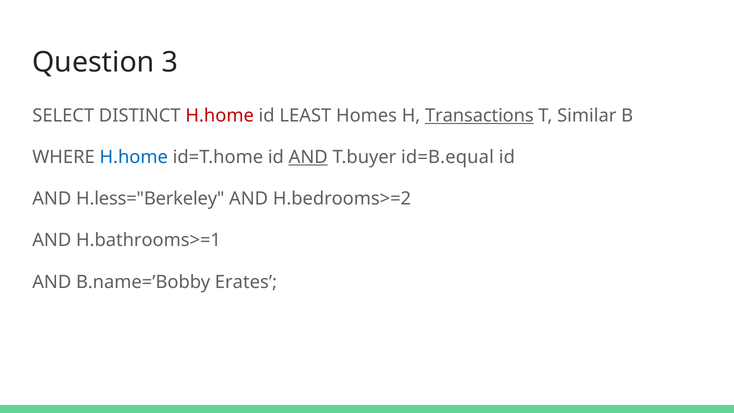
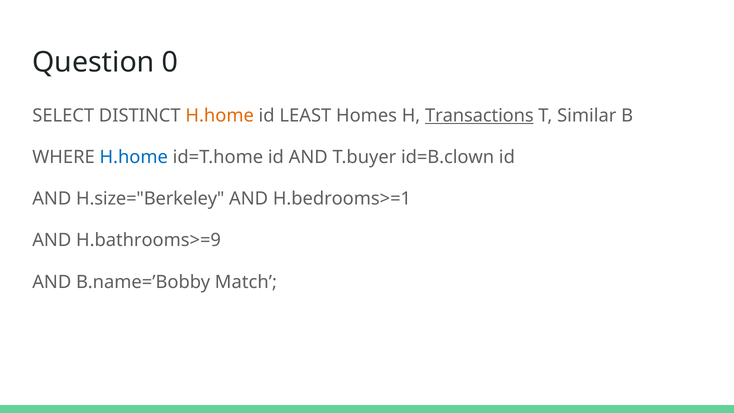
3: 3 -> 0 (170, 62)
H.home colour: red -> orange (220, 115)
AND underline: present -> none (308, 157)
id=B.equal: id=B.equal -> id=B.clown (448, 157)
H.less="Berkeley: H.less="Berkeley -> H.size="Berkeley (150, 199)
H.bedrooms>=2: H.bedrooms>=2 -> H.bedrooms>=1 (342, 199)
H.bathrooms>=1: H.bathrooms>=1 -> H.bathrooms>=9 (149, 240)
Erates: Erates -> Match (246, 282)
